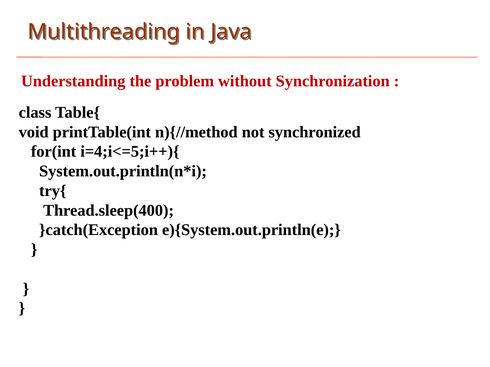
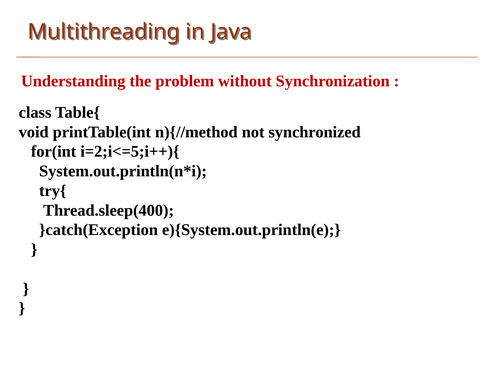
i=4;i<=5;i++){: i=4;i<=5;i++){ -> i=2;i<=5;i++){ (130, 152)
